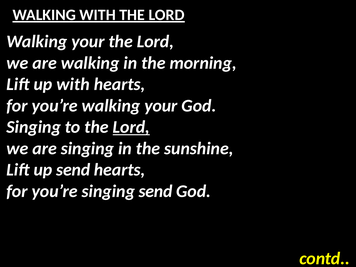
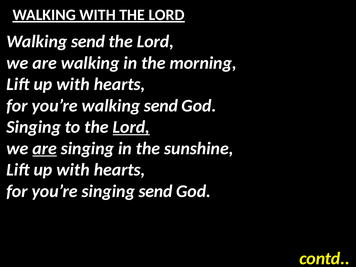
your: your -> send (88, 42)
you’re walking your: your -> send (161, 106)
are underline: none -> present (45, 148)
send: send -> with (73, 170)
